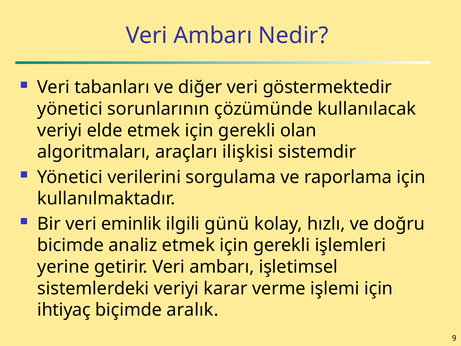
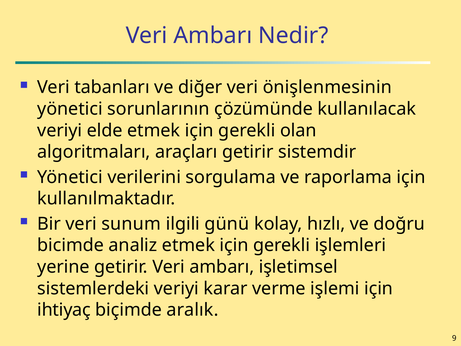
göstermektedir: göstermektedir -> önişlenmesinin (327, 87)
araçları ilişkisi: ilişkisi -> getirir (248, 152)
eminlik: eminlik -> sunum (131, 224)
